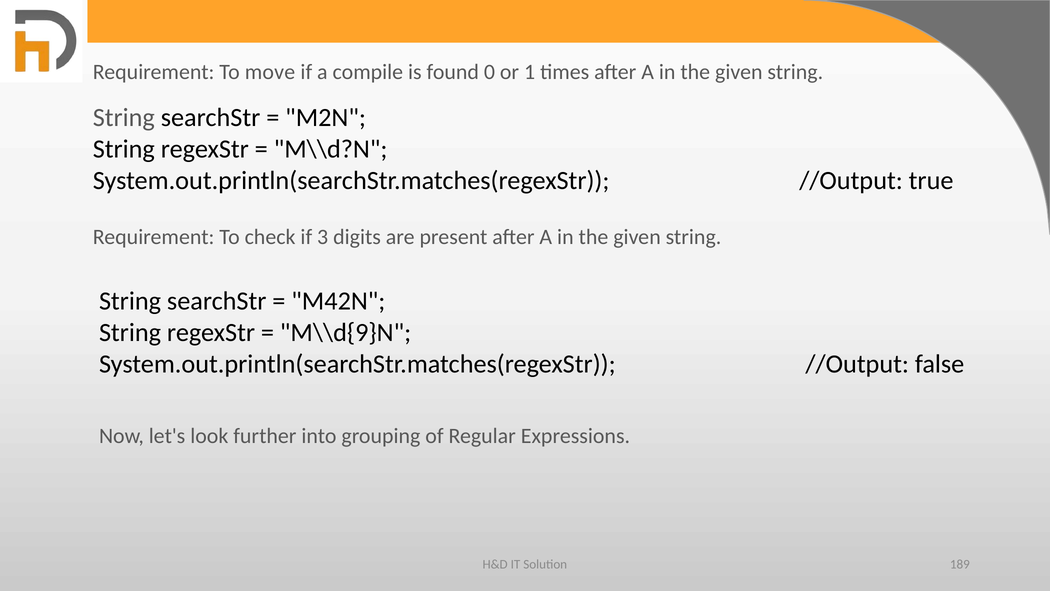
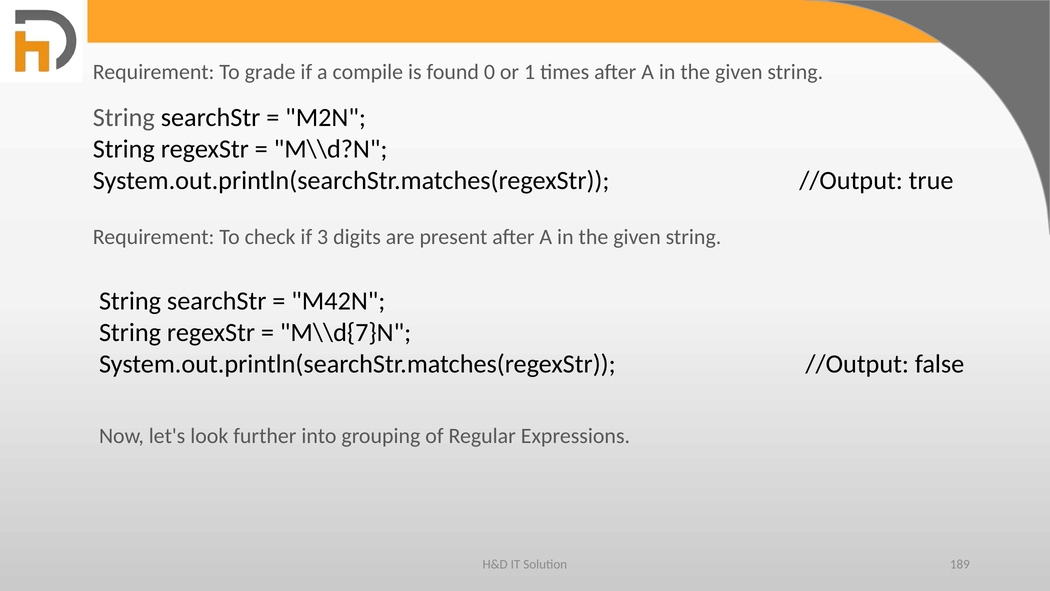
move: move -> grade (270, 72)
M\\d{9}N: M\\d{9}N -> M\\d{7}N (346, 333)
